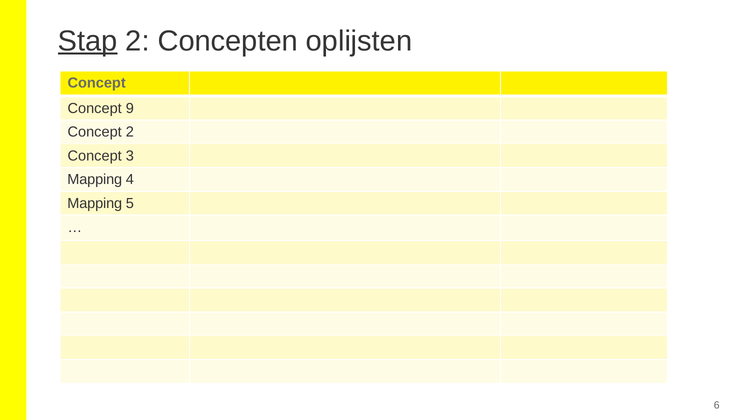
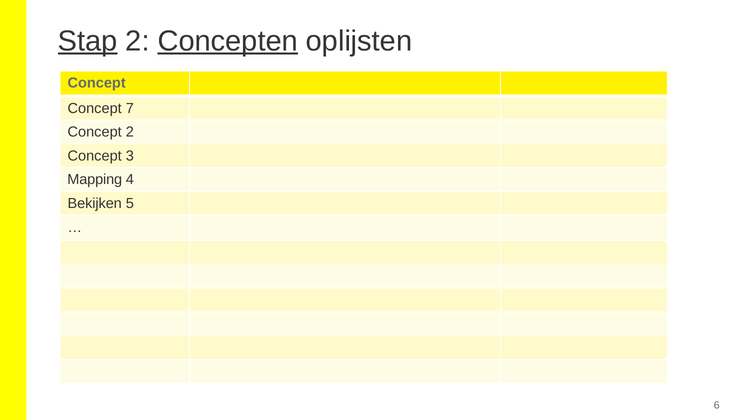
Concepten underline: none -> present (228, 41)
9: 9 -> 7 (130, 108)
Mapping: Mapping -> Bekijken (95, 204)
